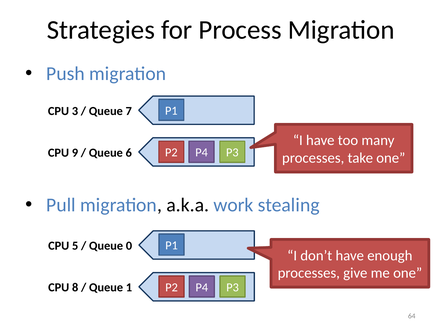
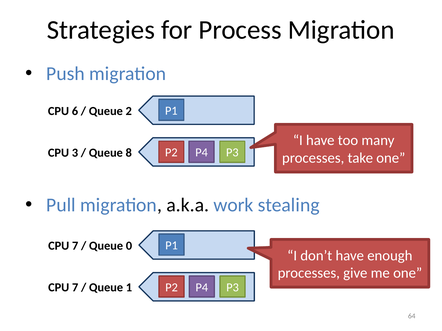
3: 3 -> 6 (75, 111)
7: 7 -> 2 (129, 111)
9: 9 -> 3 (75, 153)
6: 6 -> 8 (129, 153)
5: 5 -> 7 (75, 246)
8: 8 -> 7 (75, 288)
